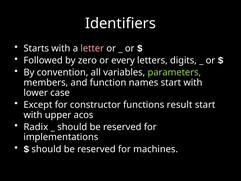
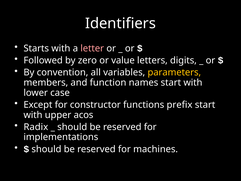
every: every -> value (123, 60)
parameters colour: light green -> yellow (174, 72)
result: result -> prefix (180, 105)
